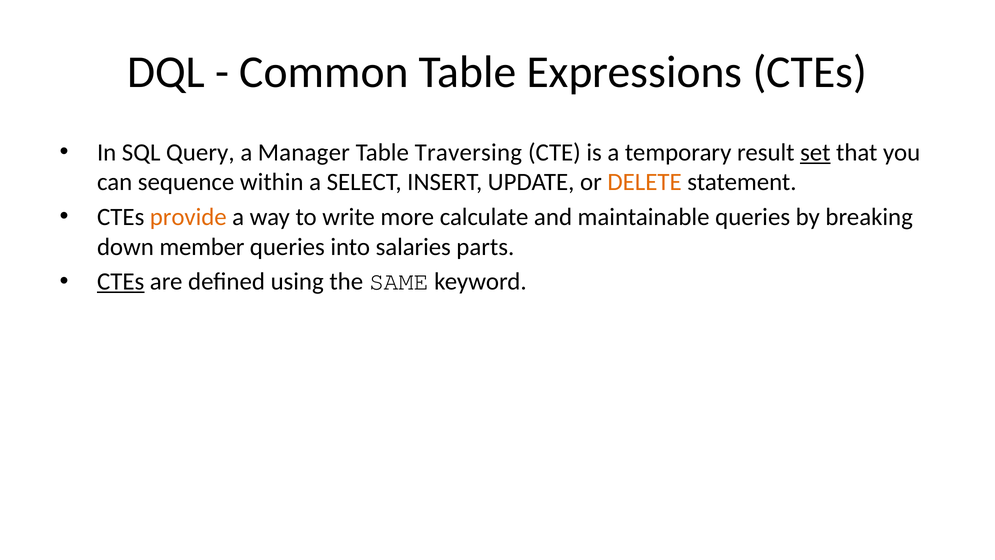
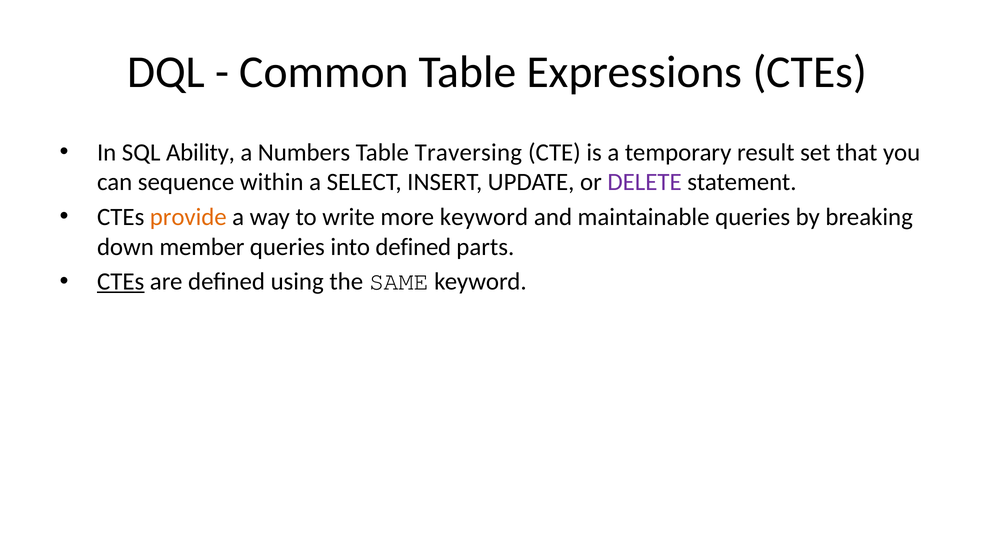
Query: Query -> Ability (200, 152)
Manager: Manager -> Numbers (304, 152)
set underline: present -> none (815, 152)
DELETE colour: orange -> purple (645, 182)
more calculate: calculate -> keyword (484, 217)
into salaries: salaries -> defined (413, 247)
